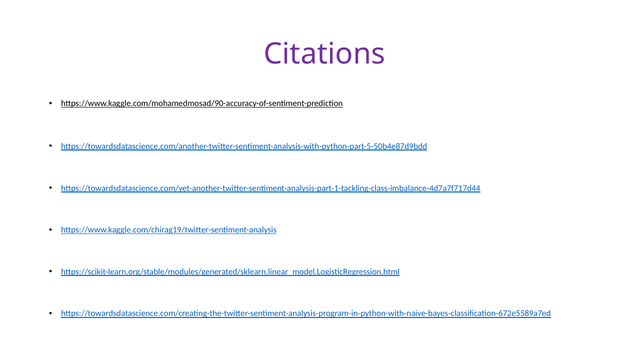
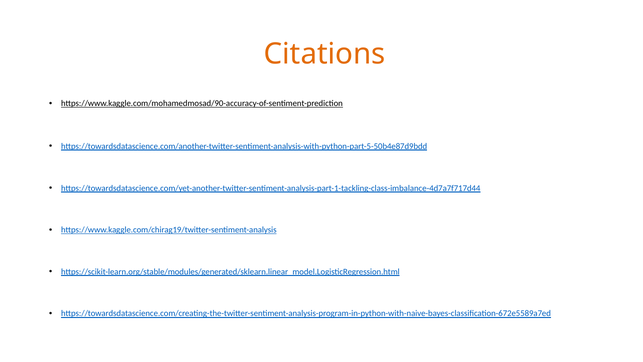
Citations colour: purple -> orange (325, 54)
